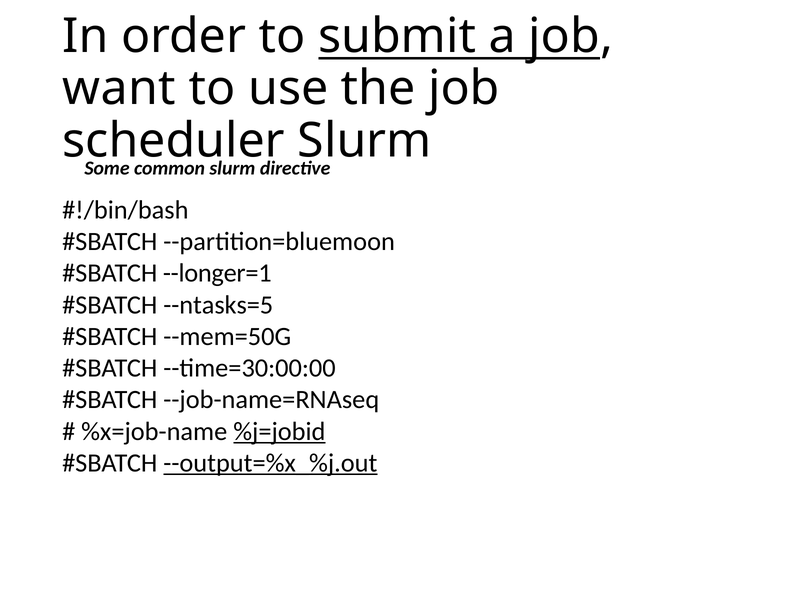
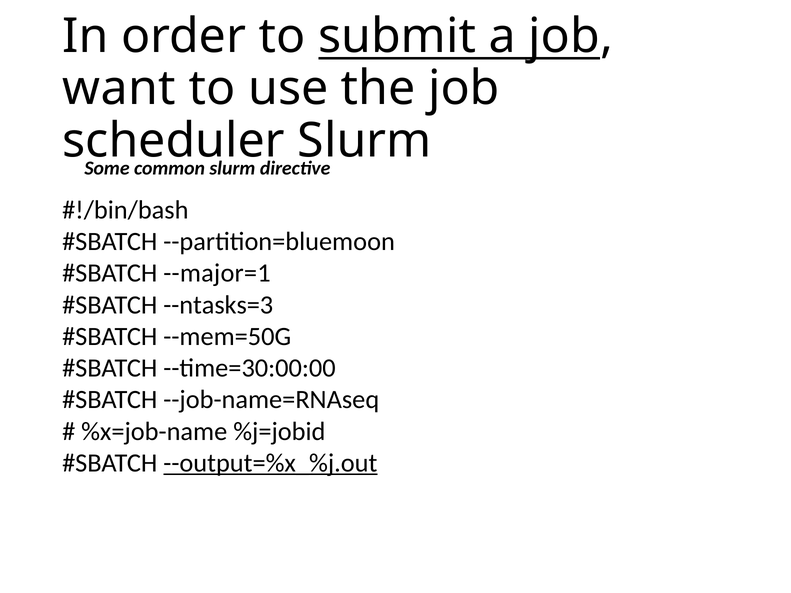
--longer=1: --longer=1 -> --major=1 (217, 273)
--ntasks=5: --ntasks=5 -> --ntasks=3 (218, 305)
%j=jobid underline: present -> none (279, 432)
